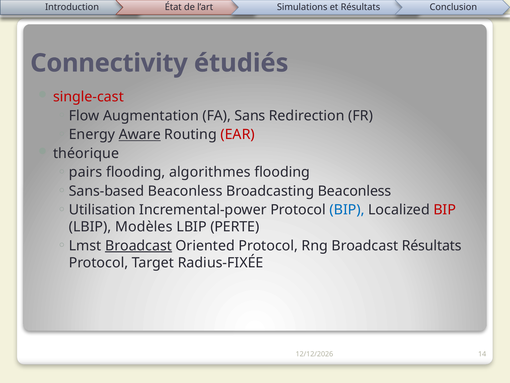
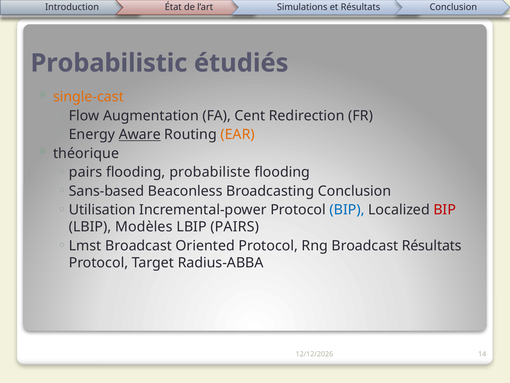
Connectivity: Connectivity -> Probabilistic (109, 63)
single-cast colour: red -> orange (88, 97)
Sans: Sans -> Cent (250, 116)
EAR colour: red -> orange (238, 134)
algorithmes: algorithmes -> probabiliste (210, 172)
Broadcasting Beaconless: Beaconless -> Conclusion (355, 191)
LBIP PERTE: PERTE -> PAIRS (235, 227)
Broadcast underline: present -> none (139, 245)
Radius-FIXÉE: Radius-FIXÉE -> Radius-ABBA (221, 262)
